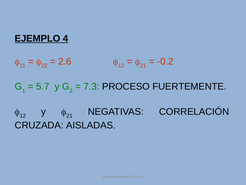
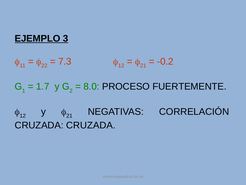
4: 4 -> 3 (66, 38)
2.6: 2.6 -> 7.3 (65, 61)
5.7: 5.7 -> 1.7 (43, 86)
7.3: 7.3 -> 8.0 (91, 86)
CRUZADA AISLADAS: AISLADAS -> CRUZADA (91, 125)
